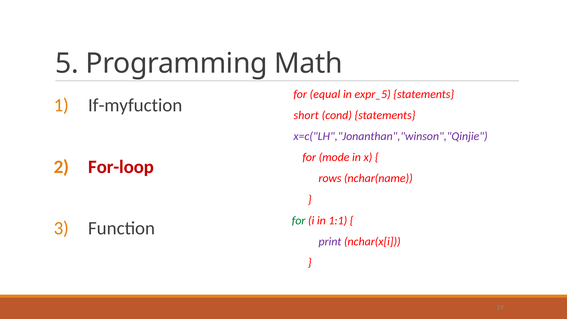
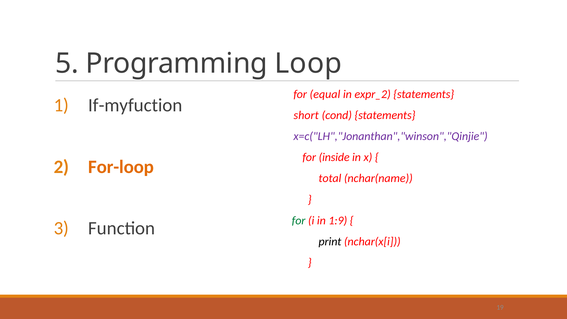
Math: Math -> Loop (308, 64)
expr_5: expr_5 -> expr_2 (373, 94)
mode: mode -> inside (334, 157)
For-loop colour: red -> orange (121, 167)
rows: rows -> total (330, 178)
1:1: 1:1 -> 1:9 (338, 220)
print colour: purple -> black (330, 241)
